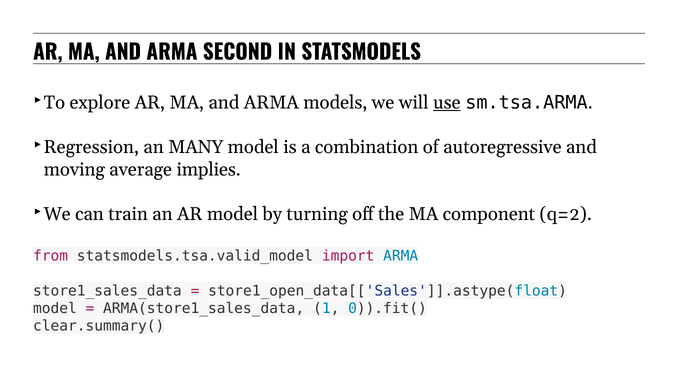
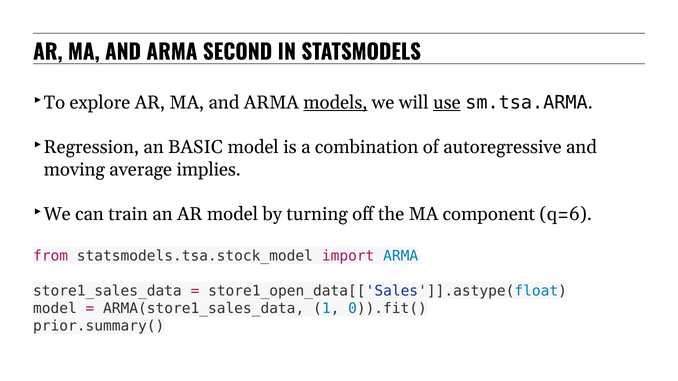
models underline: none -> present (335, 103)
MANY: MANY -> BASIC (196, 147)
q=2: q=2 -> q=6 (566, 214)
statsmodels.tsa.valid_model: statsmodels.tsa.valid_model -> statsmodels.tsa.stock_model (195, 256)
clear.summary(: clear.summary( -> prior.summary( (99, 326)
